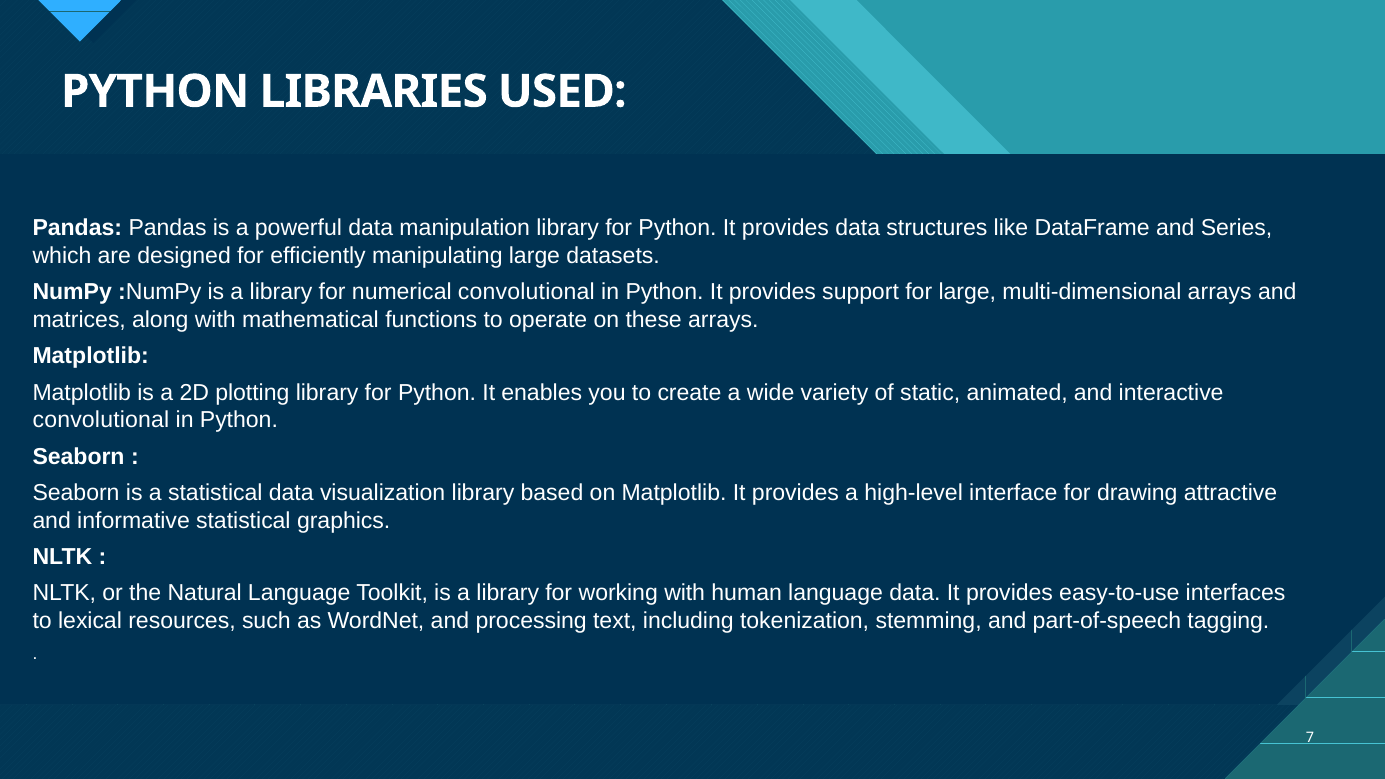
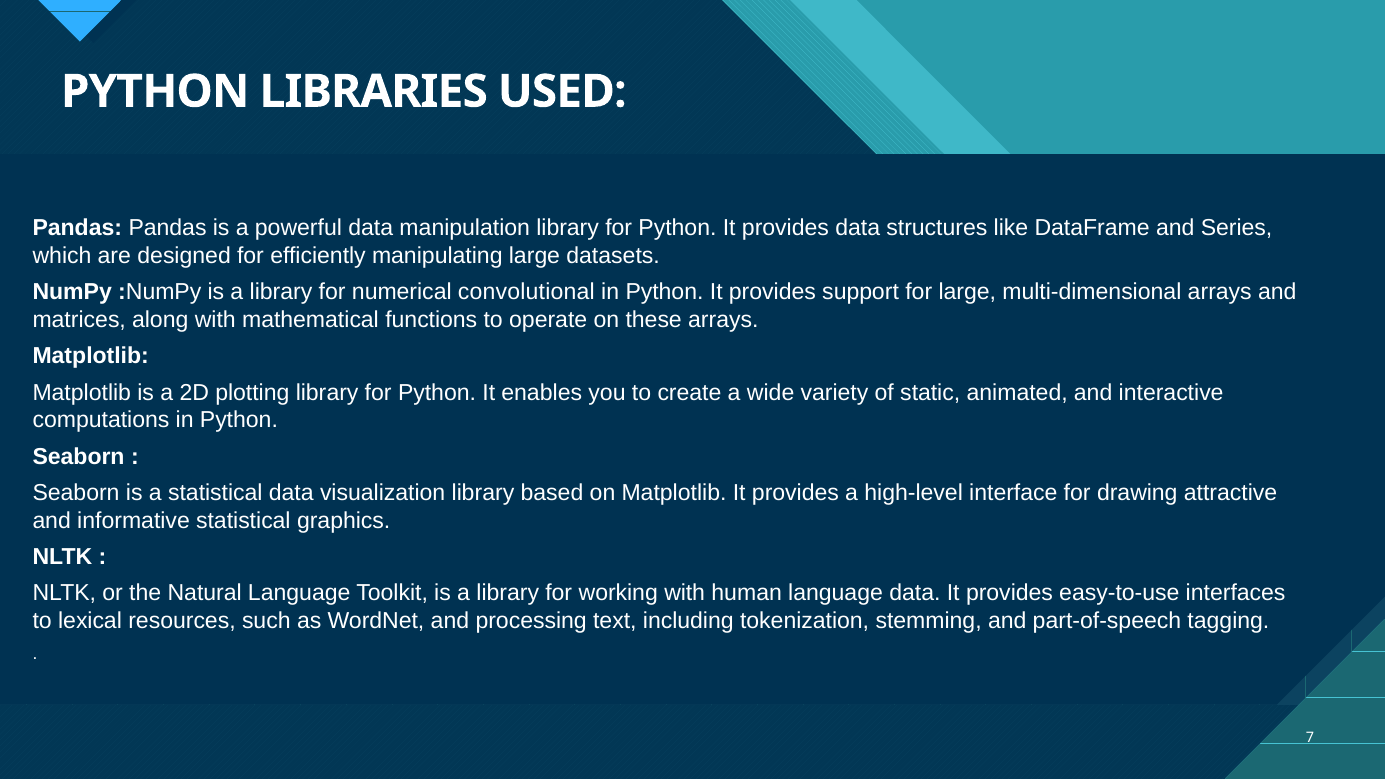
convolutional: convolutional -> computations (101, 420)
